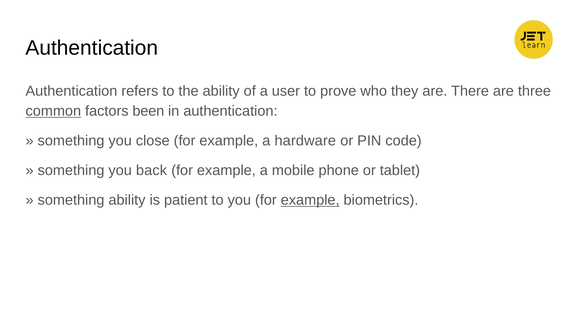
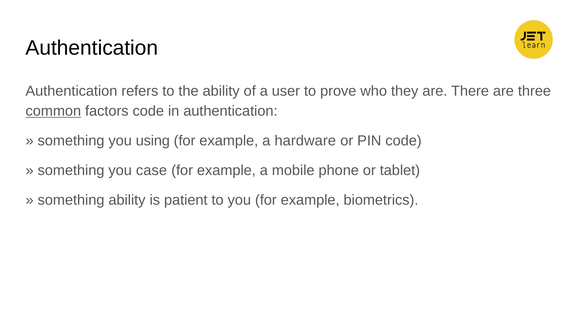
factors been: been -> code (148, 111)
close: close -> using (153, 141)
back: back -> case (151, 171)
example underline: present -> none (310, 200)
